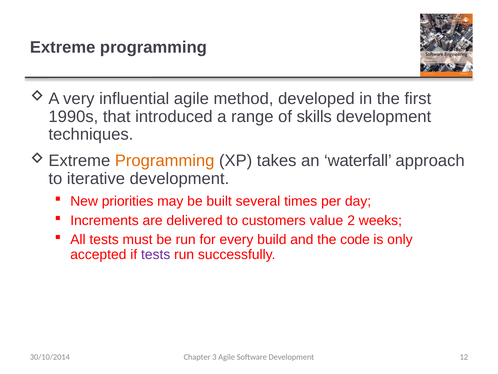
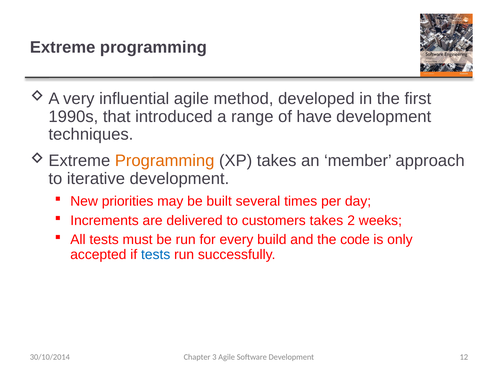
skills: skills -> have (314, 116)
waterfall: waterfall -> member (358, 161)
customers value: value -> takes (326, 220)
tests colour: purple -> blue (156, 254)
